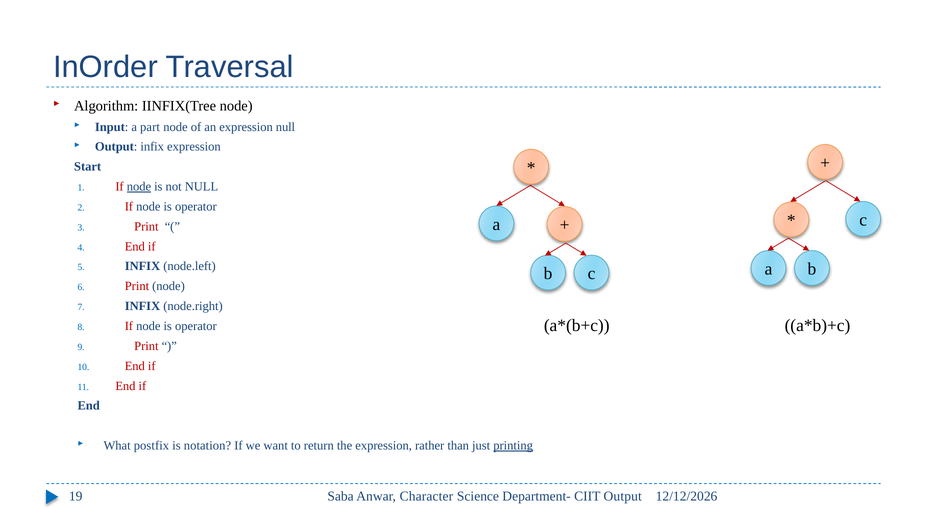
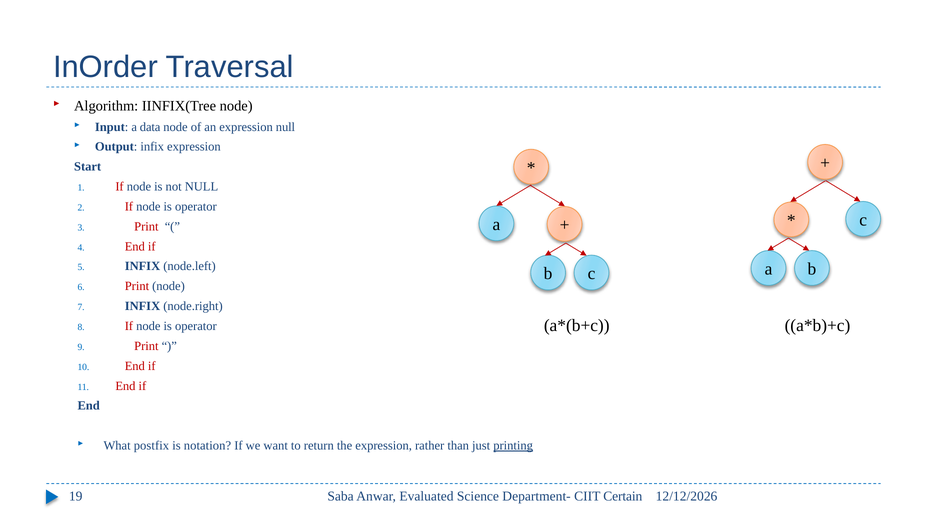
part: part -> data (150, 127)
node underline: present -> none (139, 186)
Character: Character -> Evaluated (426, 496)
CIIT Output: Output -> Certain (623, 496)
